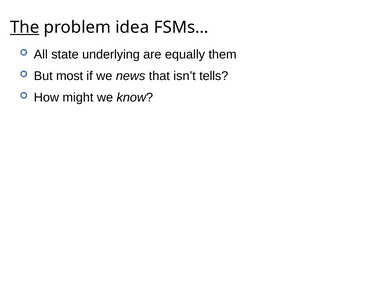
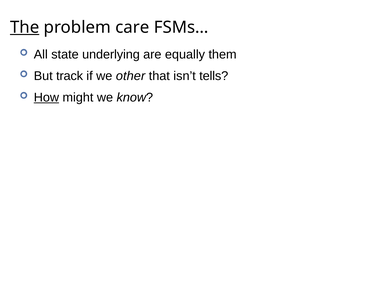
idea: idea -> care (132, 27)
most: most -> track (70, 76)
news: news -> other (131, 76)
How underline: none -> present (46, 98)
